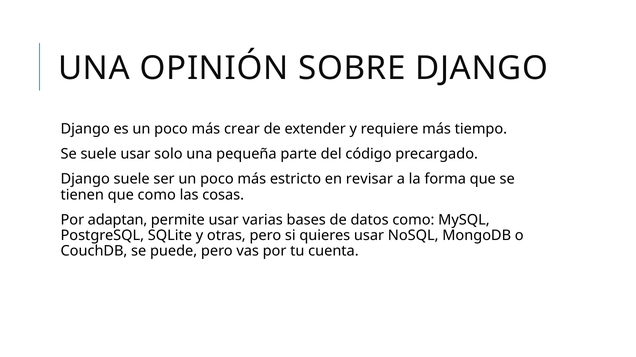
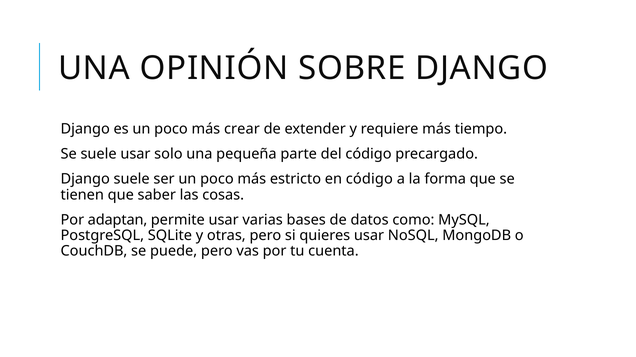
en revisar: revisar -> código (369, 179)
que como: como -> saber (157, 195)
